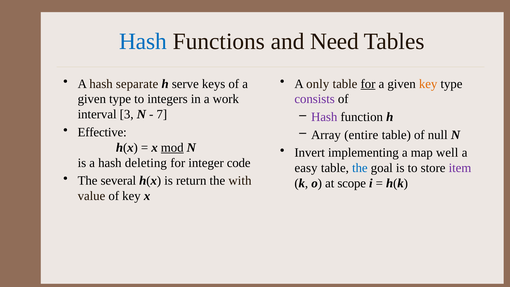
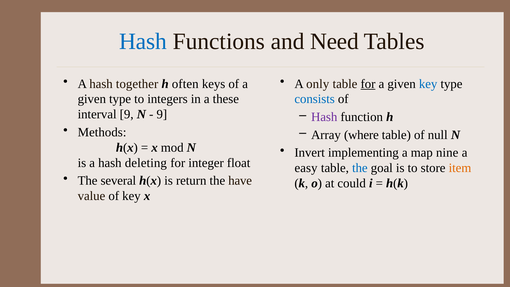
separate: separate -> together (137, 84)
serve: serve -> often (185, 84)
key colour: orange -> blue (428, 84)
work: work -> these (226, 99)
consists colour: purple -> blue (315, 99)
interval 3: 3 -> 9 (127, 114)
7: 7 -> 9 (162, 114)
Effective: Effective -> Methods (102, 132)
entire: entire -> where (361, 135)
mod underline: present -> none (172, 148)
well: well -> nine (447, 153)
code: code -> float (239, 163)
item colour: purple -> orange (460, 168)
with: with -> have (240, 181)
scope: scope -> could (352, 183)
